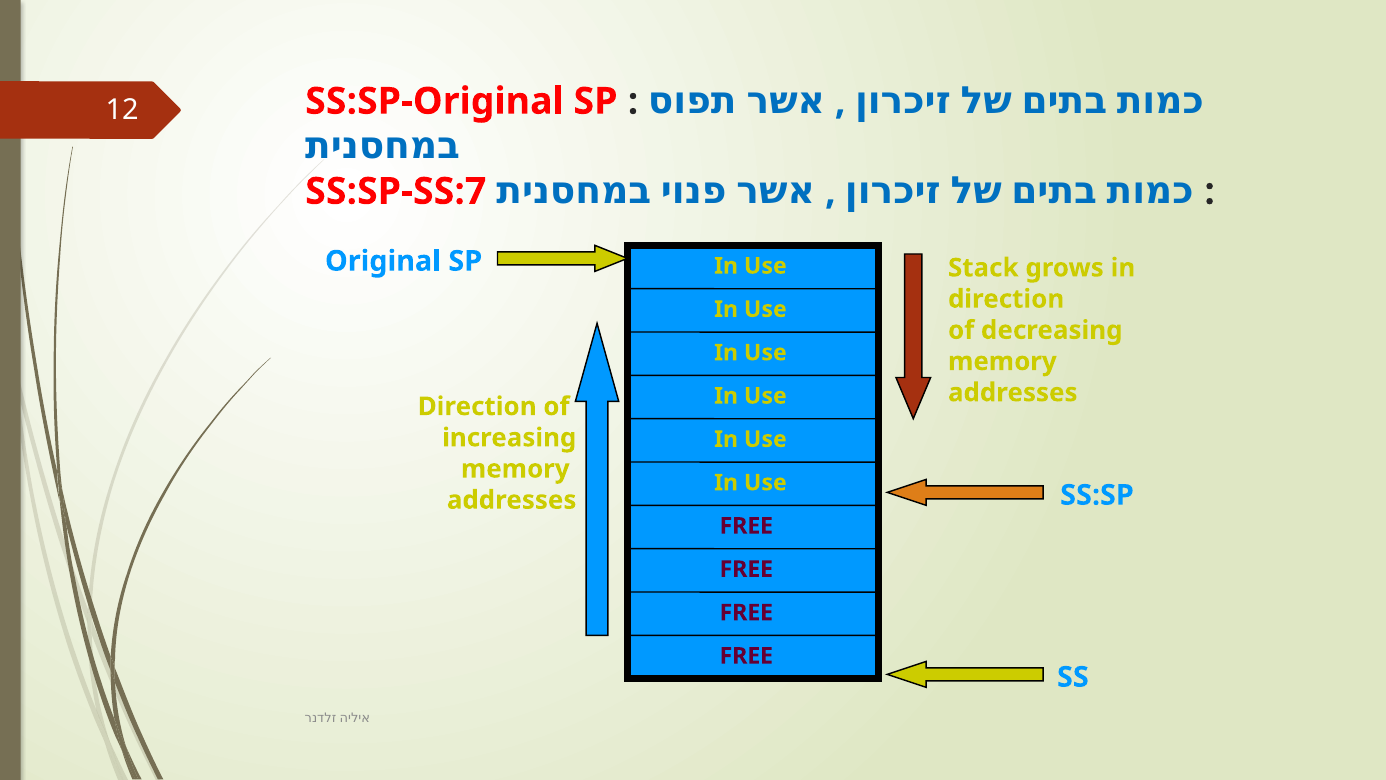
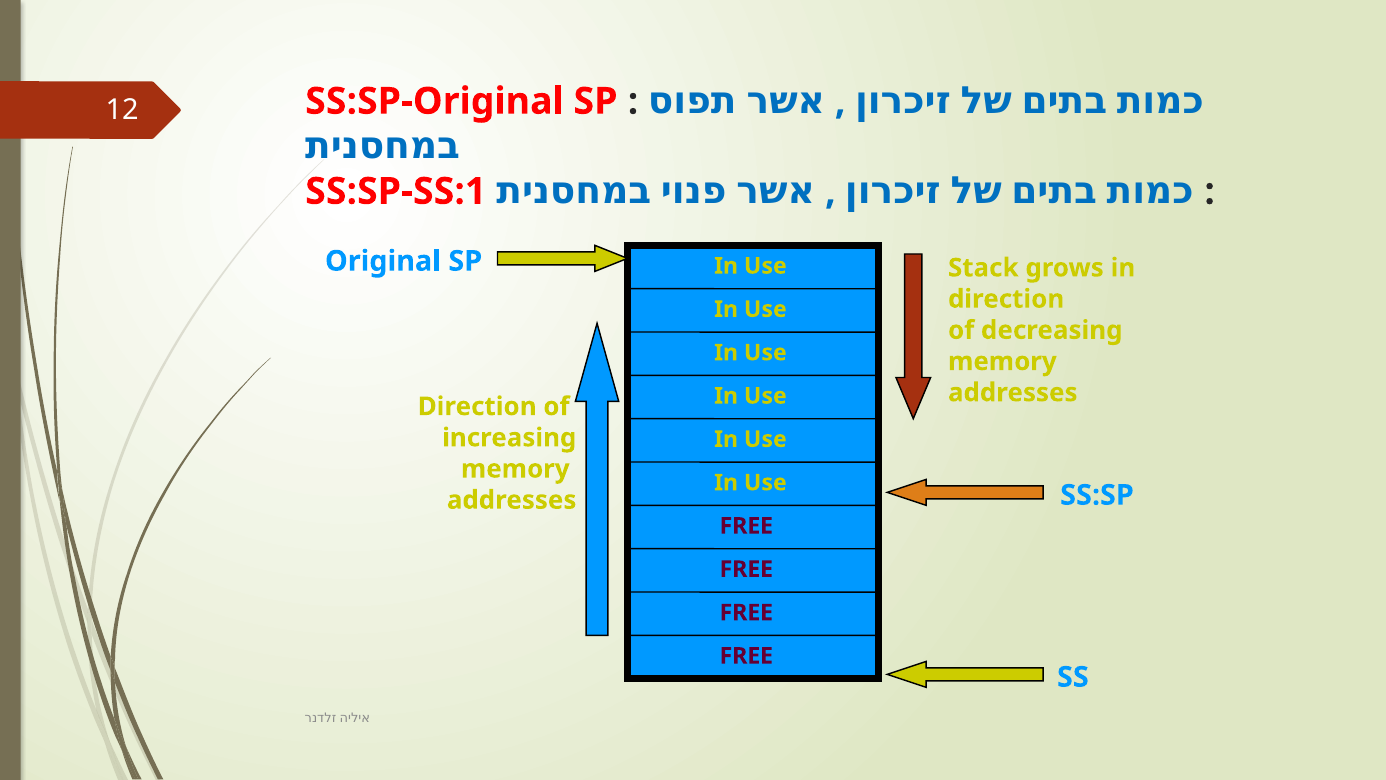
SS:SP-SS:7: SS:SP-SS:7 -> SS:SP-SS:1 (396, 191)
